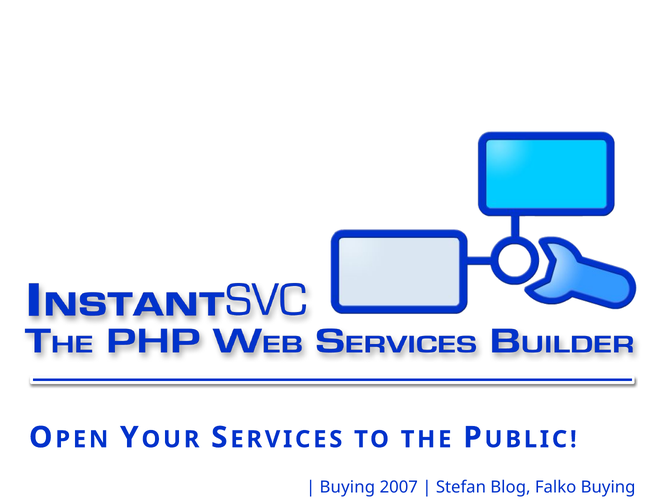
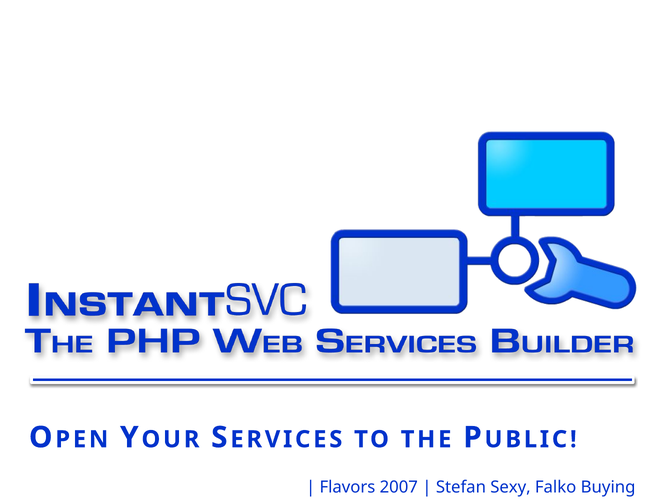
Buying: Buying -> Flavors (347, 487)
Blog: Blog -> Sexy (510, 487)
